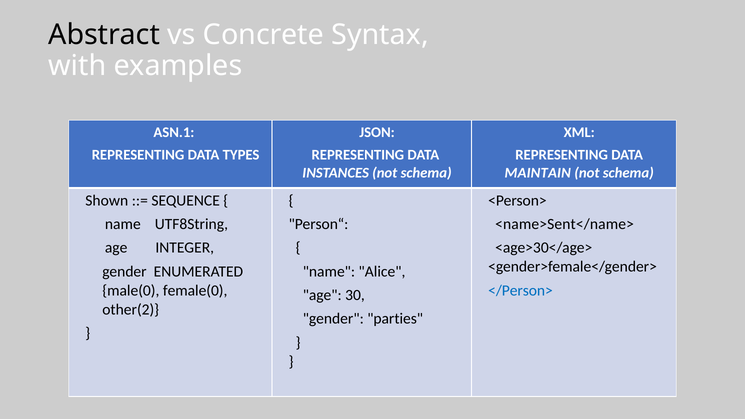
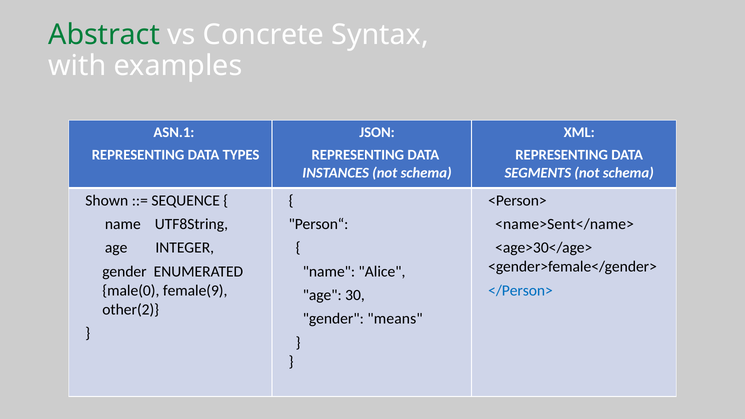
Abstract colour: black -> green (104, 35)
MAINTAIN: MAINTAIN -> SEGMENTS (538, 173)
female(0: female(0 -> female(9 (195, 291)
parties: parties -> means (395, 319)
